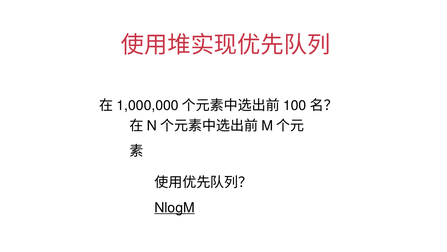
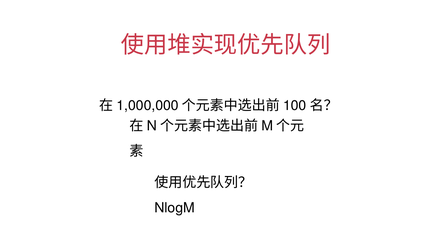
NlogM underline: present -> none (175, 207)
